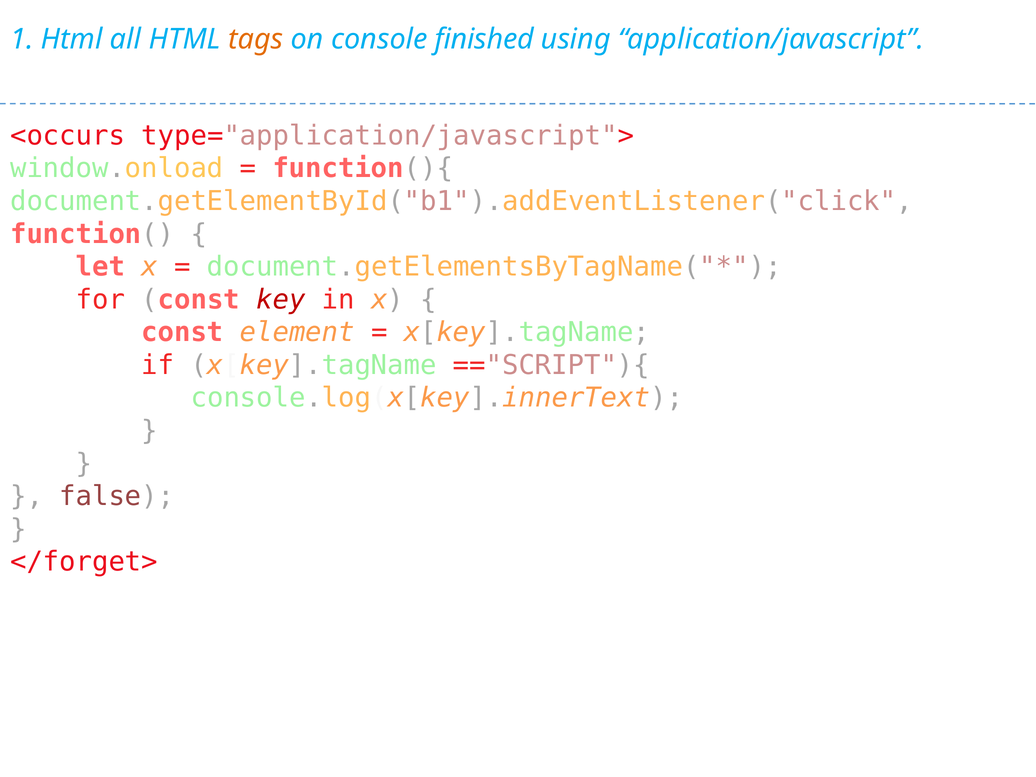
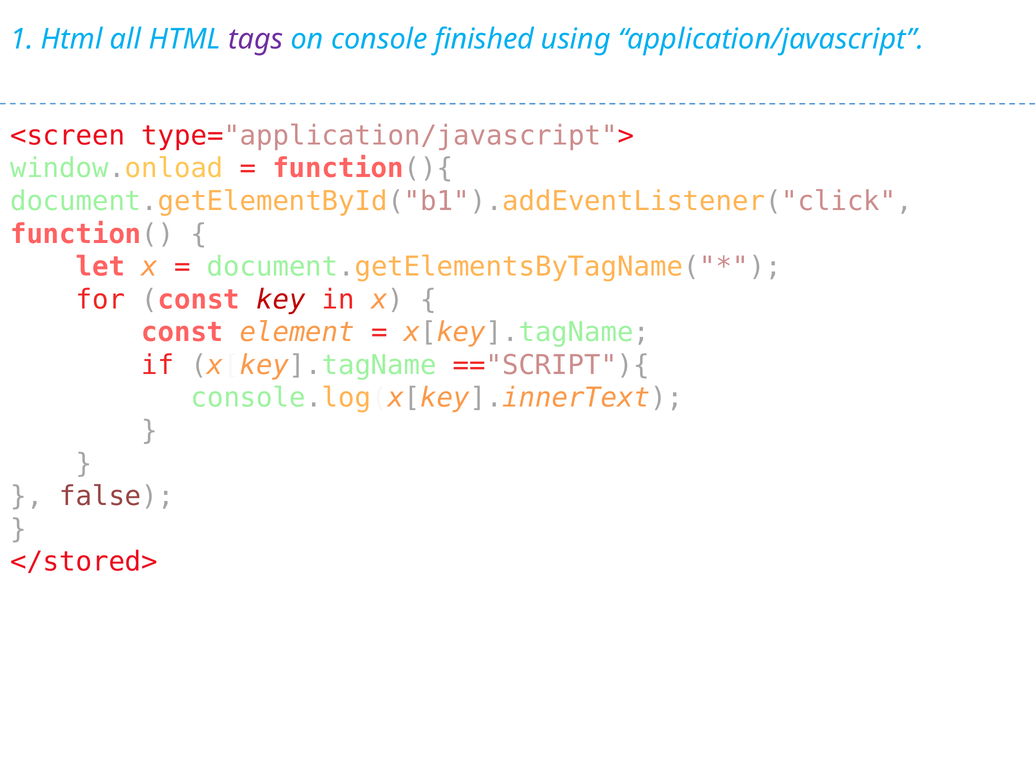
tags colour: orange -> purple (256, 39)
<occurs: <occurs -> <screen (68, 136)
</forget>: </forget> -> </stored> (84, 562)
